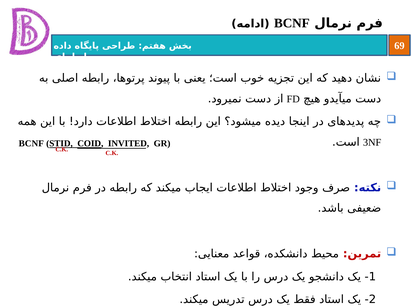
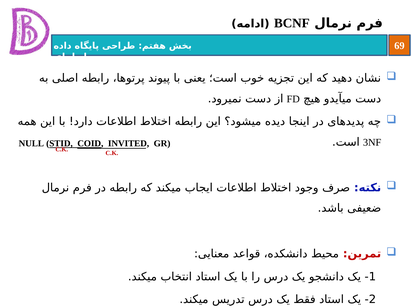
BCNF: BCNF -> NULL (31, 144)
